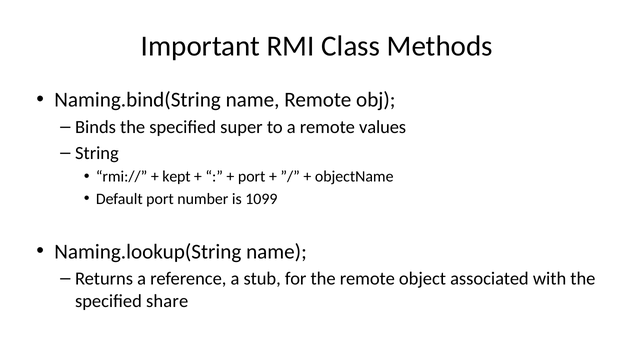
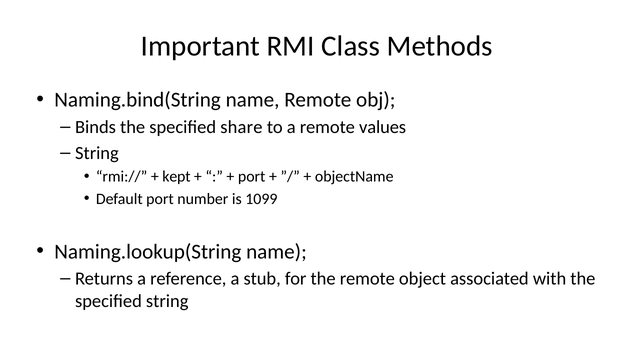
super: super -> share (241, 127)
specified share: share -> string (167, 301)
